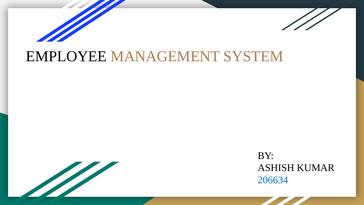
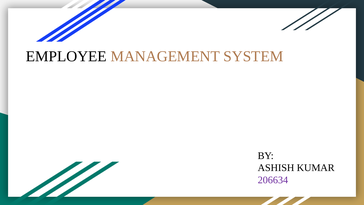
206634 colour: blue -> purple (273, 180)
